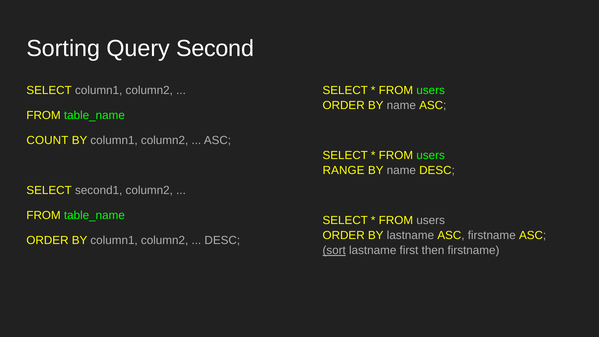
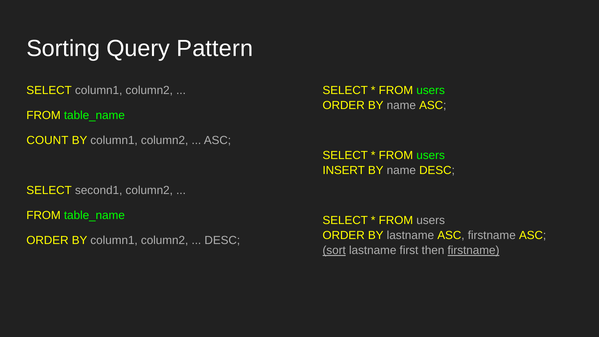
Second: Second -> Pattern (215, 49)
RANGE: RANGE -> INSERT (344, 170)
firstname underline: none -> present (473, 250)
